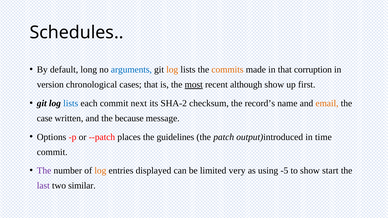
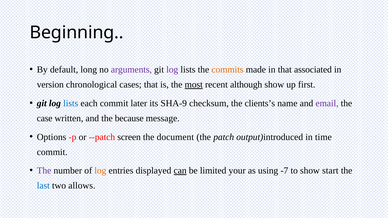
Schedules: Schedules -> Beginning (77, 33)
arguments colour: blue -> purple (131, 70)
log colour: orange -> purple (172, 70)
corruption: corruption -> associated (313, 70)
next: next -> later (139, 103)
SHA-2: SHA-2 -> SHA-9 (174, 103)
record’s: record’s -> clients’s (260, 103)
email colour: orange -> purple (327, 103)
places: places -> screen (129, 137)
guidelines: guidelines -> document (175, 137)
can underline: none -> present (180, 171)
very: very -> your (237, 171)
-5: -5 -> -7 (284, 171)
last colour: purple -> blue (43, 186)
similar: similar -> allows (82, 186)
